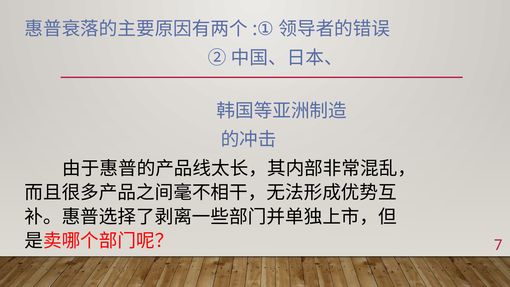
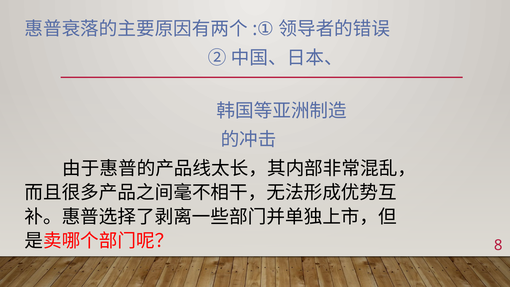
7: 7 -> 8 (498, 245)
